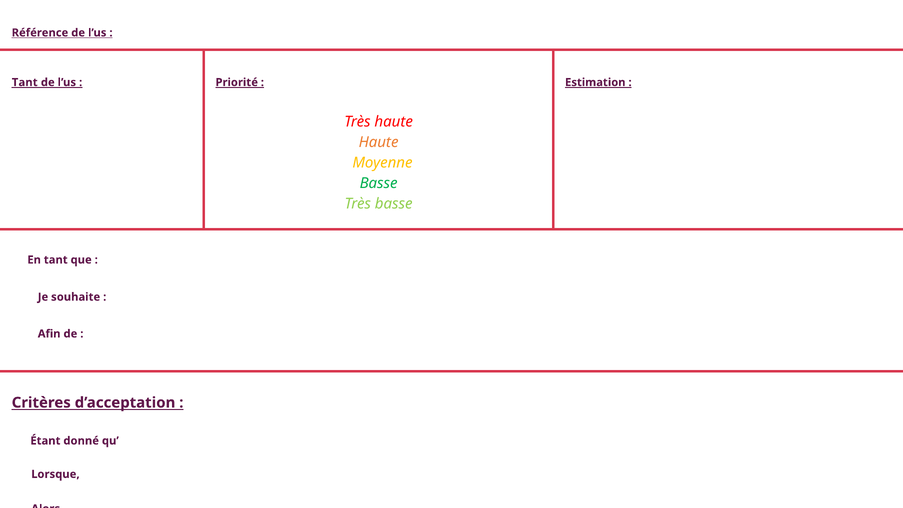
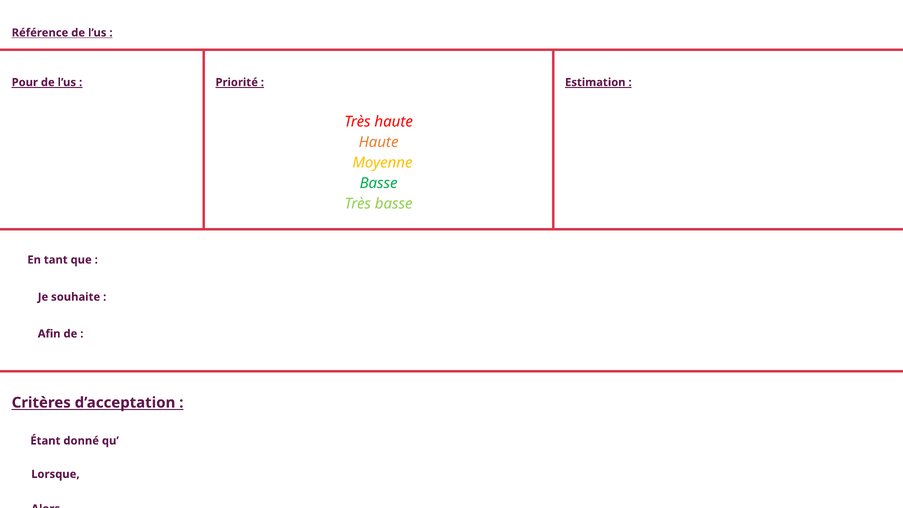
Tant: Tant -> Pour (25, 82)
